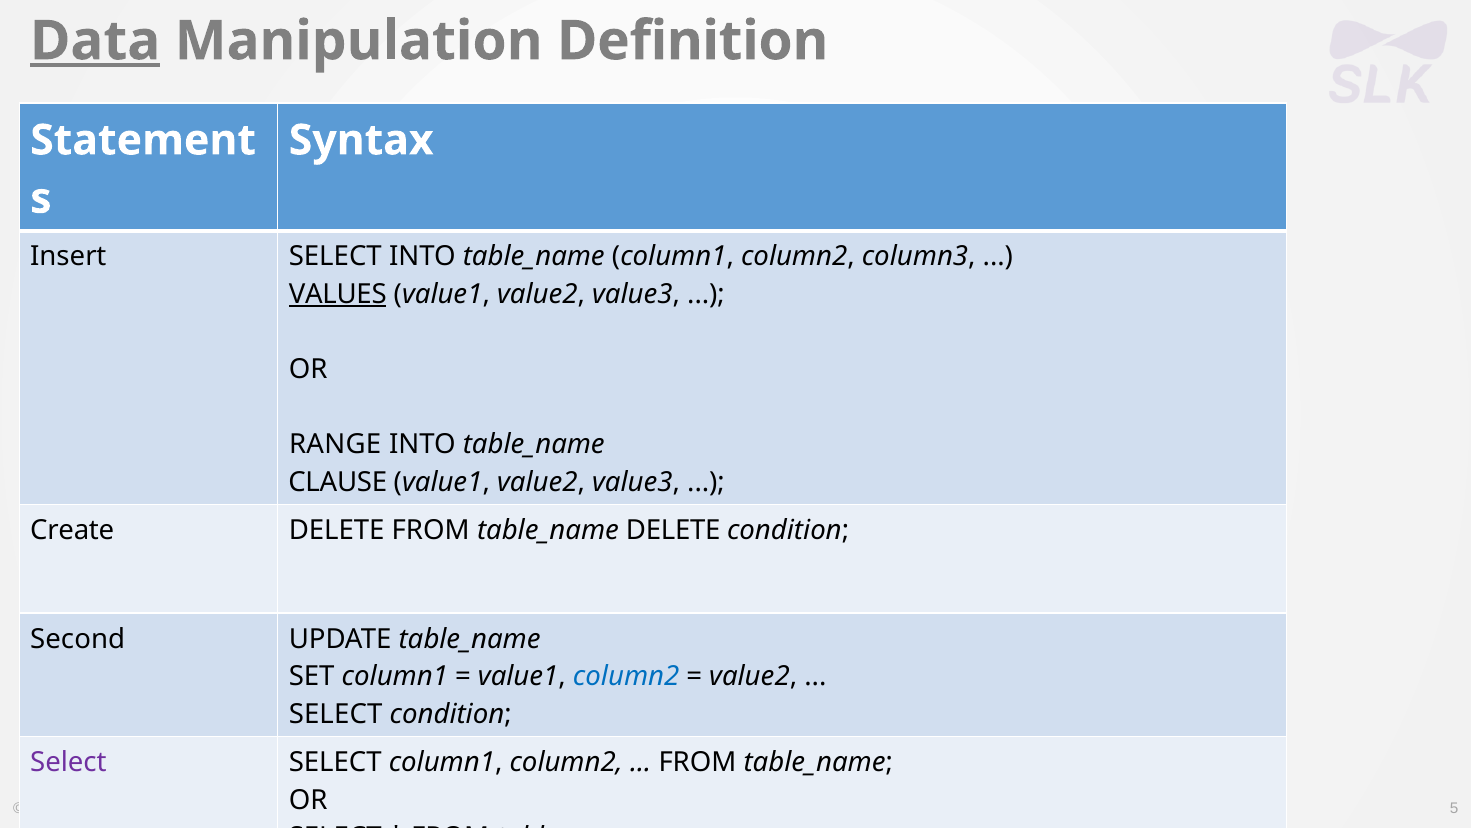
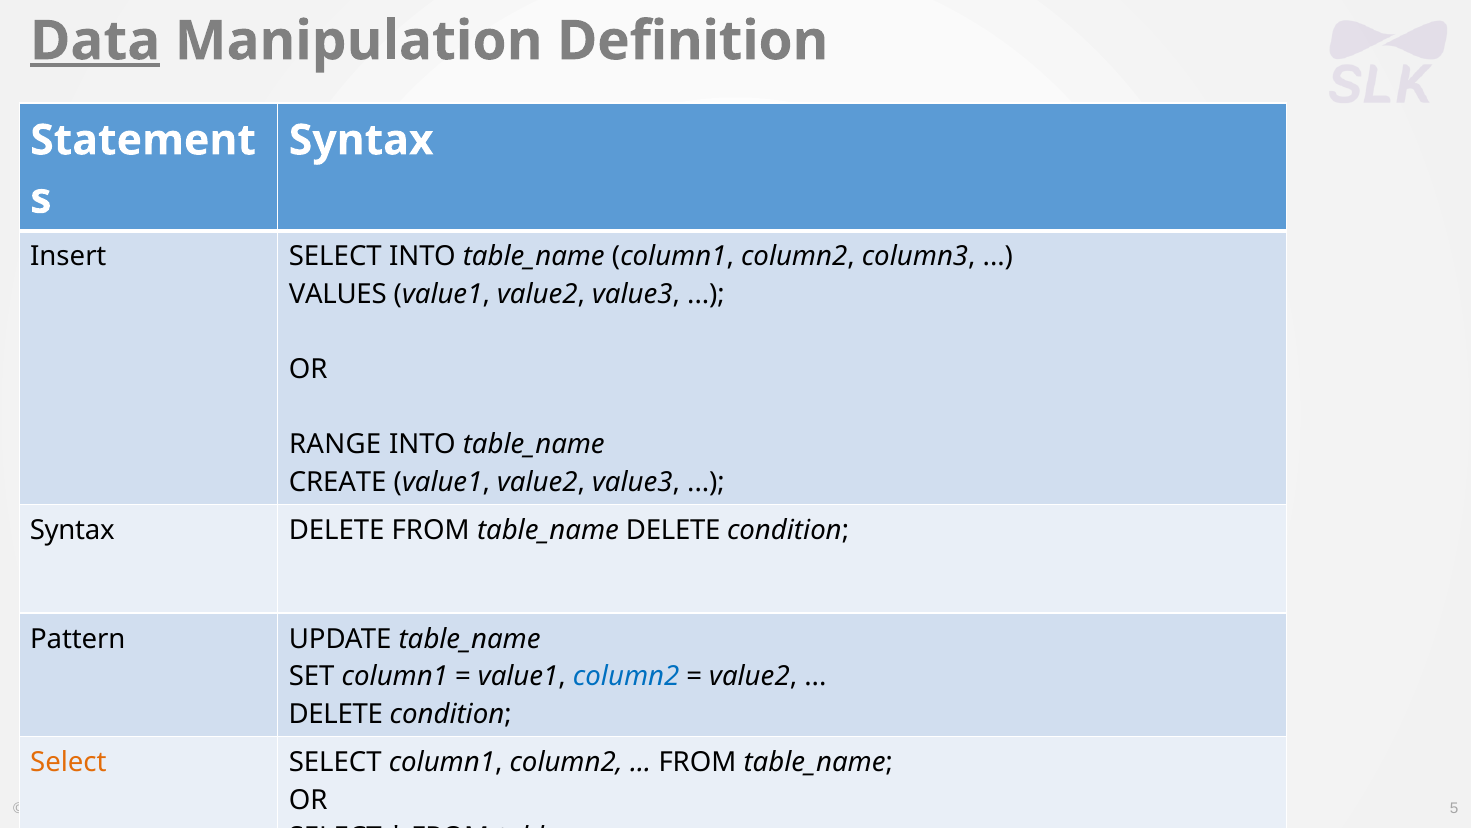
VALUES underline: present -> none (338, 294)
CLAUSE: CLAUSE -> CREATE (338, 482)
Create: Create -> Syntax (72, 530)
Second: Second -> Pattern (78, 638)
SELECT: SELECT -> DELETE (336, 714)
Select colour: purple -> orange (68, 762)
